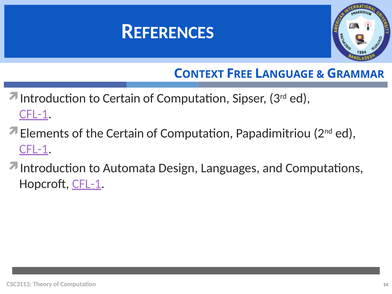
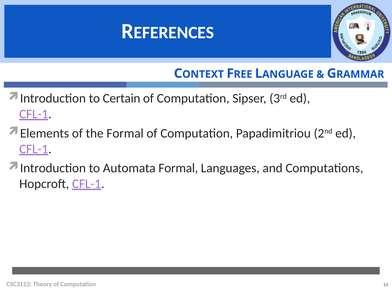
the Certain: Certain -> Formal (125, 133)
Automata Design: Design -> Formal (178, 168)
